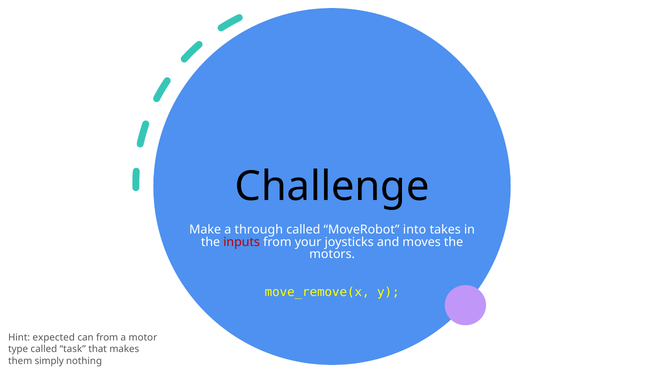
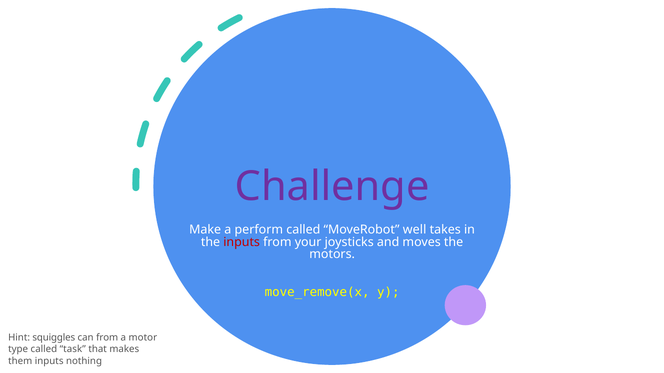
Challenge colour: black -> purple (332, 187)
through: through -> perform (259, 230)
into: into -> well (415, 230)
expected: expected -> squiggles (54, 338)
them simply: simply -> inputs (49, 361)
